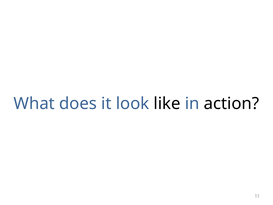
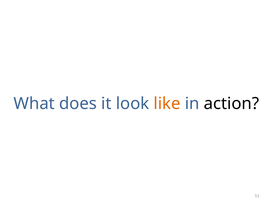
like colour: black -> orange (167, 104)
